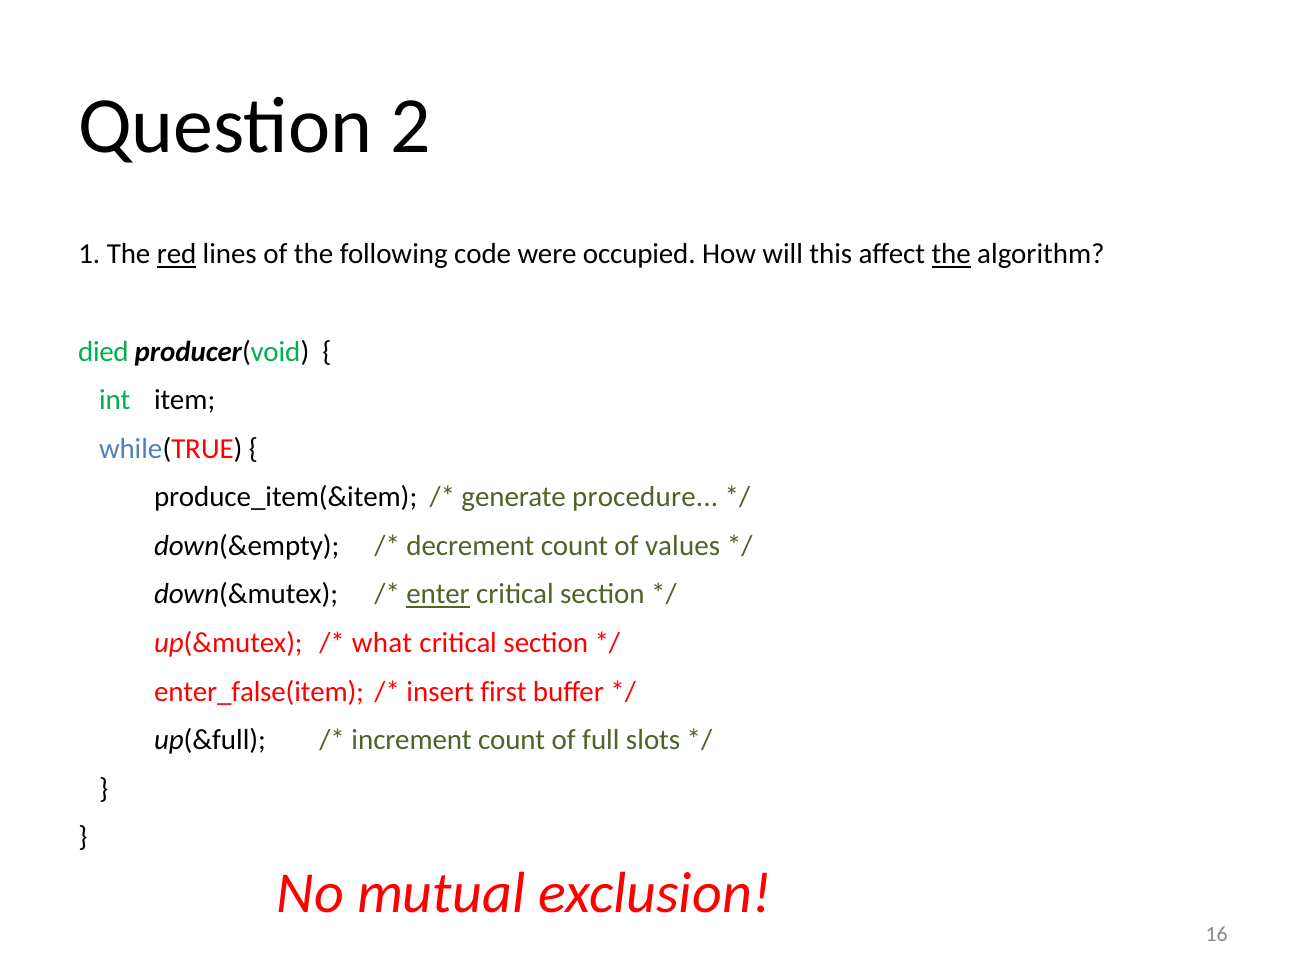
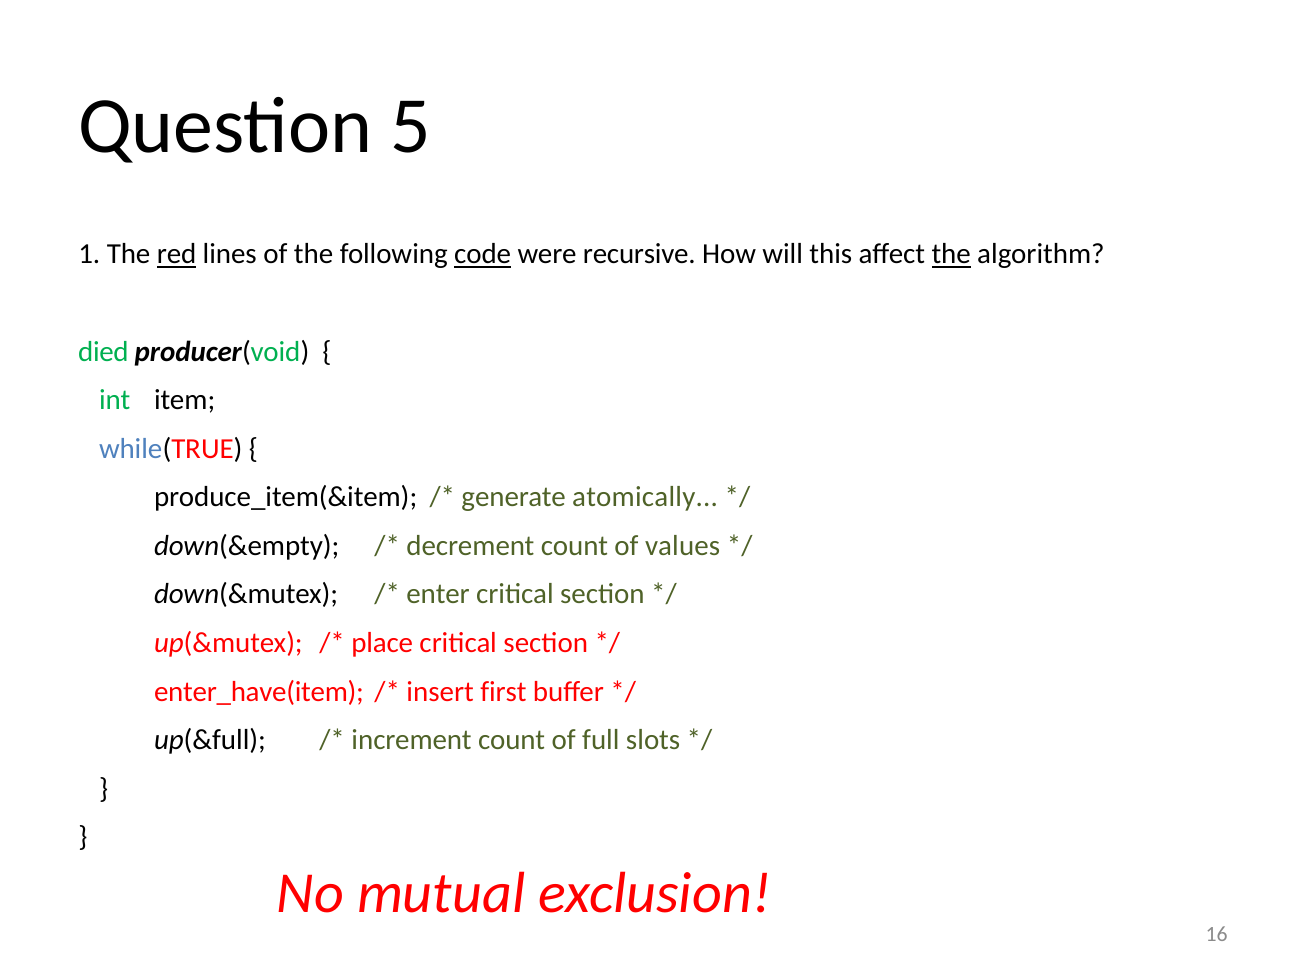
2: 2 -> 5 (410, 126)
code underline: none -> present (483, 255)
occupied: occupied -> recursive (639, 255)
procedure: procedure -> atomically (645, 497)
enter underline: present -> none (438, 595)
what: what -> place (382, 643)
enter_false(item: enter_false(item -> enter_have(item (259, 692)
